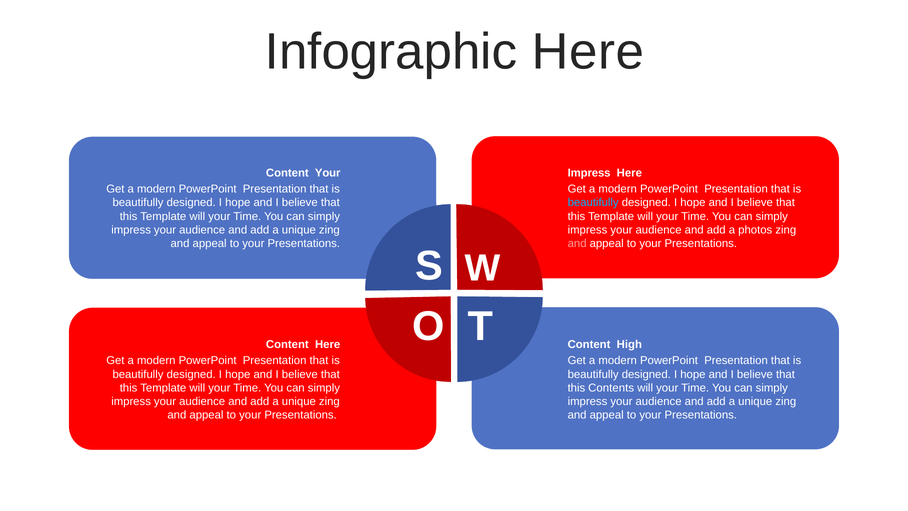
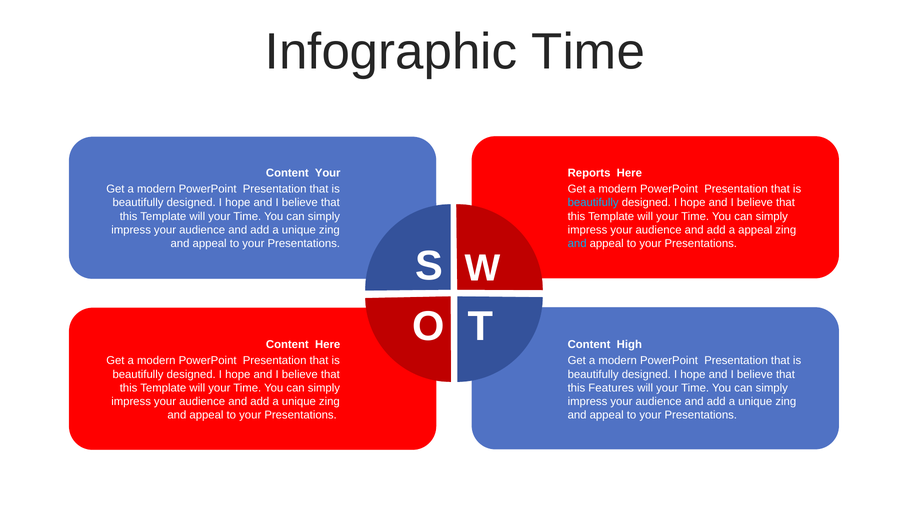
Infographic Here: Here -> Time (588, 52)
Impress: Impress -> Reports (589, 173)
a photos: photos -> appeal (755, 230)
and colour: pink -> light blue (577, 243)
Contents: Contents -> Features (611, 388)
